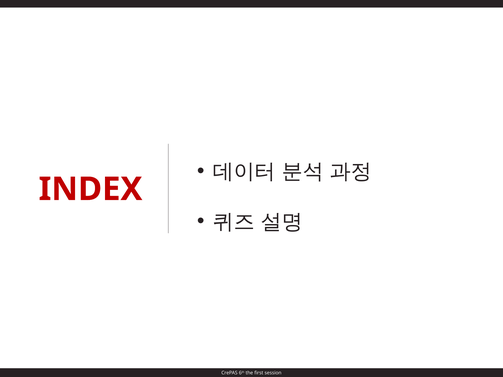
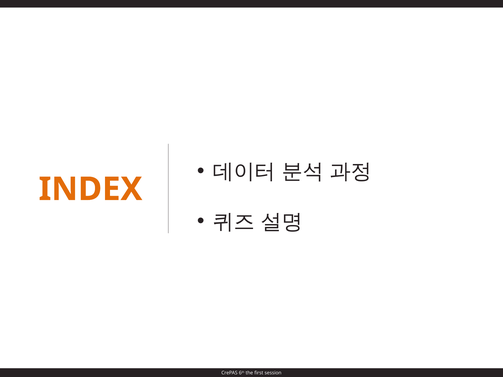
INDEX colour: red -> orange (91, 189)
